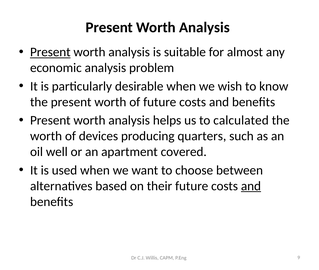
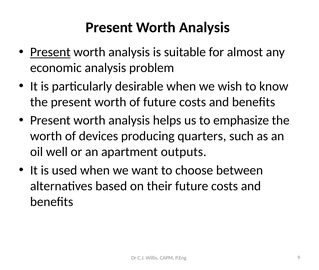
calculated: calculated -> emphasize (241, 120)
covered: covered -> outputs (184, 152)
and underline: present -> none (251, 186)
